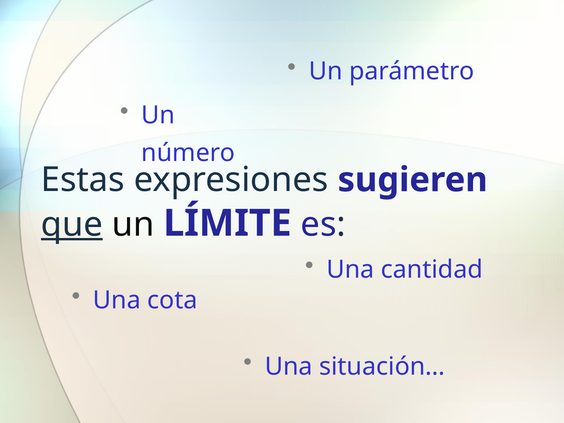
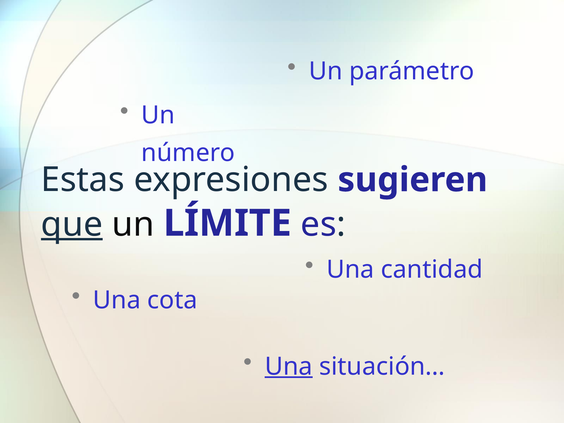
Una underline: none -> present (289, 366)
